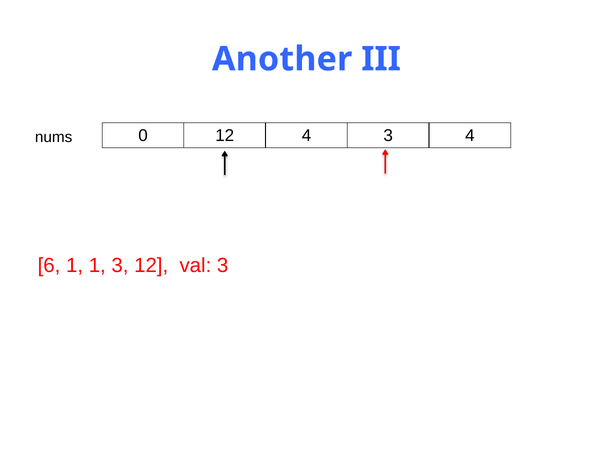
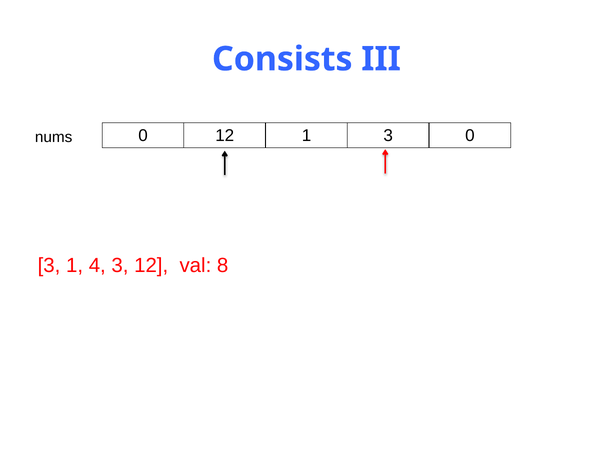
Another: Another -> Consists (282, 59)
12 4: 4 -> 1 (307, 135)
3 4: 4 -> 0 (470, 135)
6: 6 -> 3 (49, 265)
1 1: 1 -> 4 (97, 265)
val 3: 3 -> 8 (223, 265)
